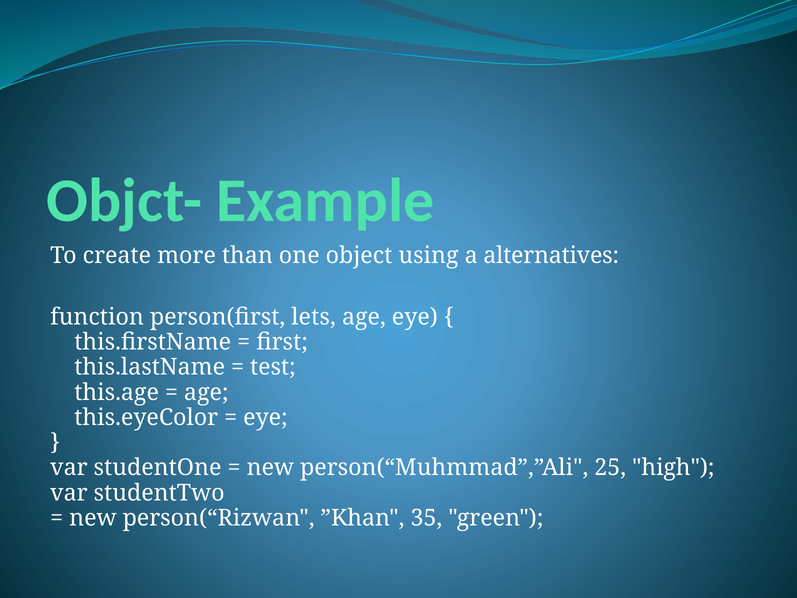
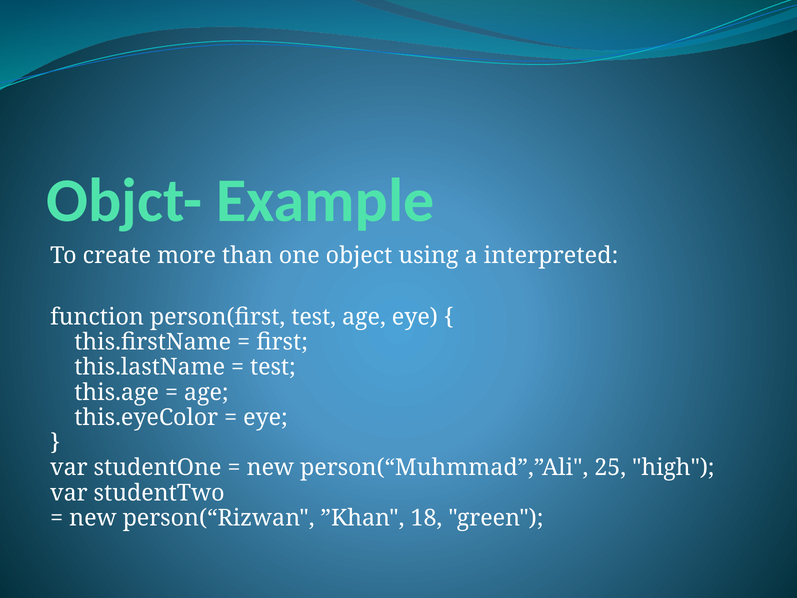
alternatives: alternatives -> interpreted (551, 255)
person(first lets: lets -> test (314, 317)
35: 35 -> 18 (426, 518)
